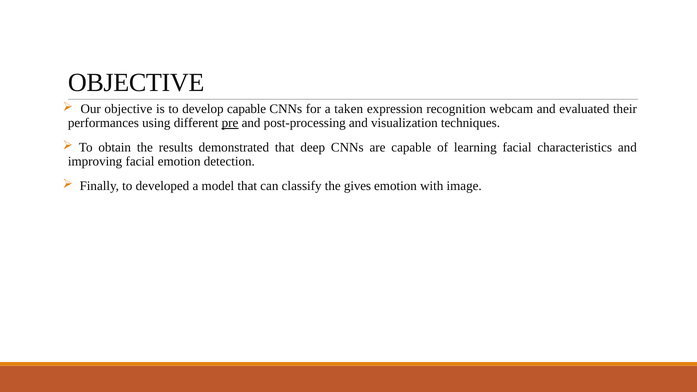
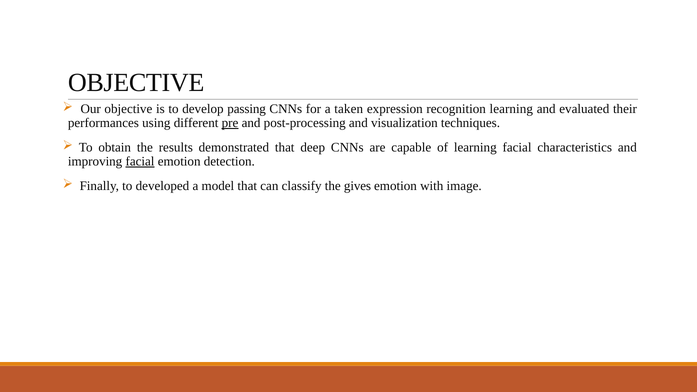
develop capable: capable -> passing (247, 109)
recognition webcam: webcam -> learning (511, 109)
facial underline: none -> present (140, 161)
